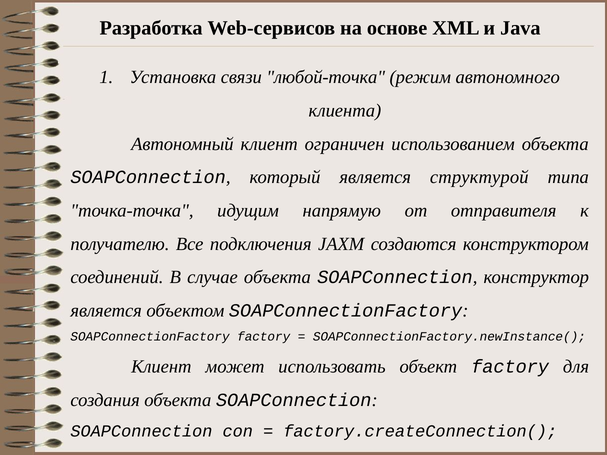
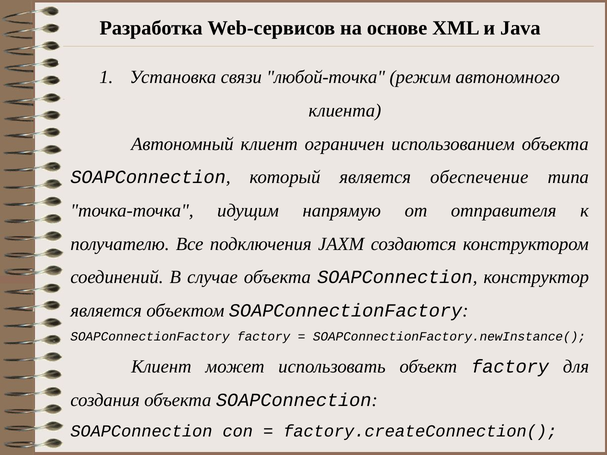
структурой: структурой -> обеспечение (479, 177)
